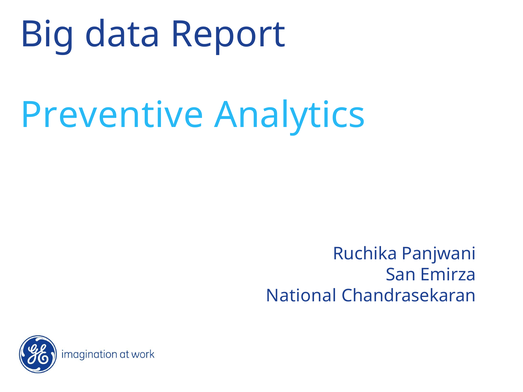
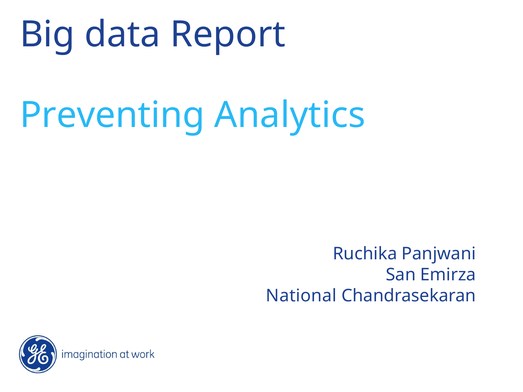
Preventive: Preventive -> Preventing (112, 115)
